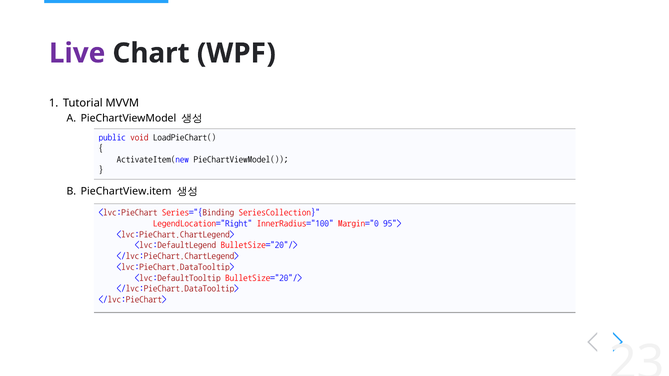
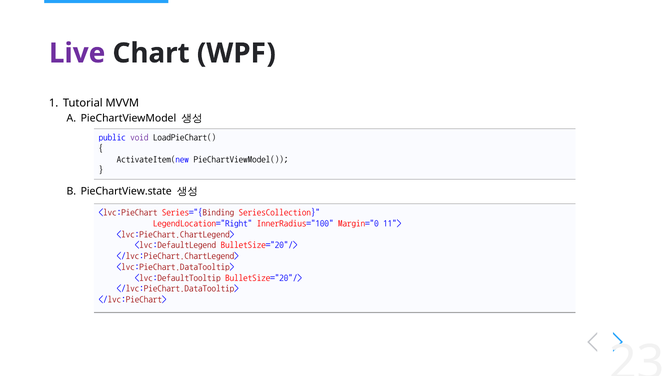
void colour: red -> purple (139, 137)
PieChartView.item: PieChartView.item -> PieChartView.state (126, 191)
95">: 95"> -> 11"> (392, 223)
